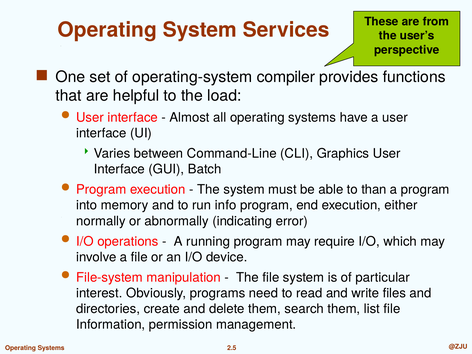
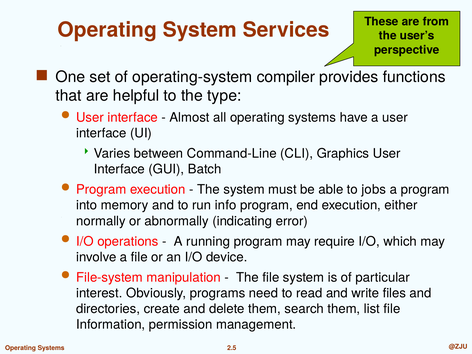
load: load -> type (224, 96)
than: than -> jobs (374, 190)
